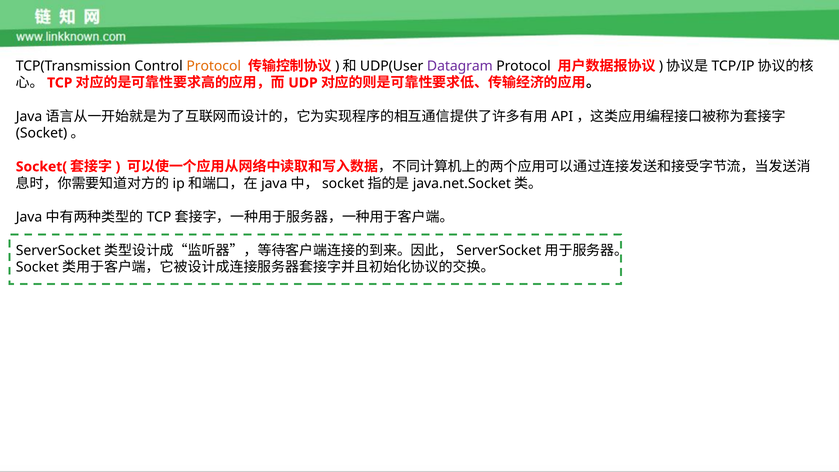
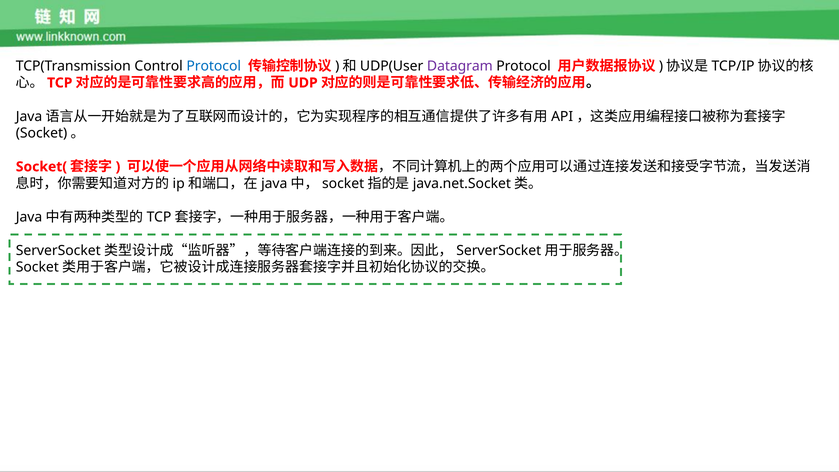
Protocol colour: orange -> blue (214, 66)
